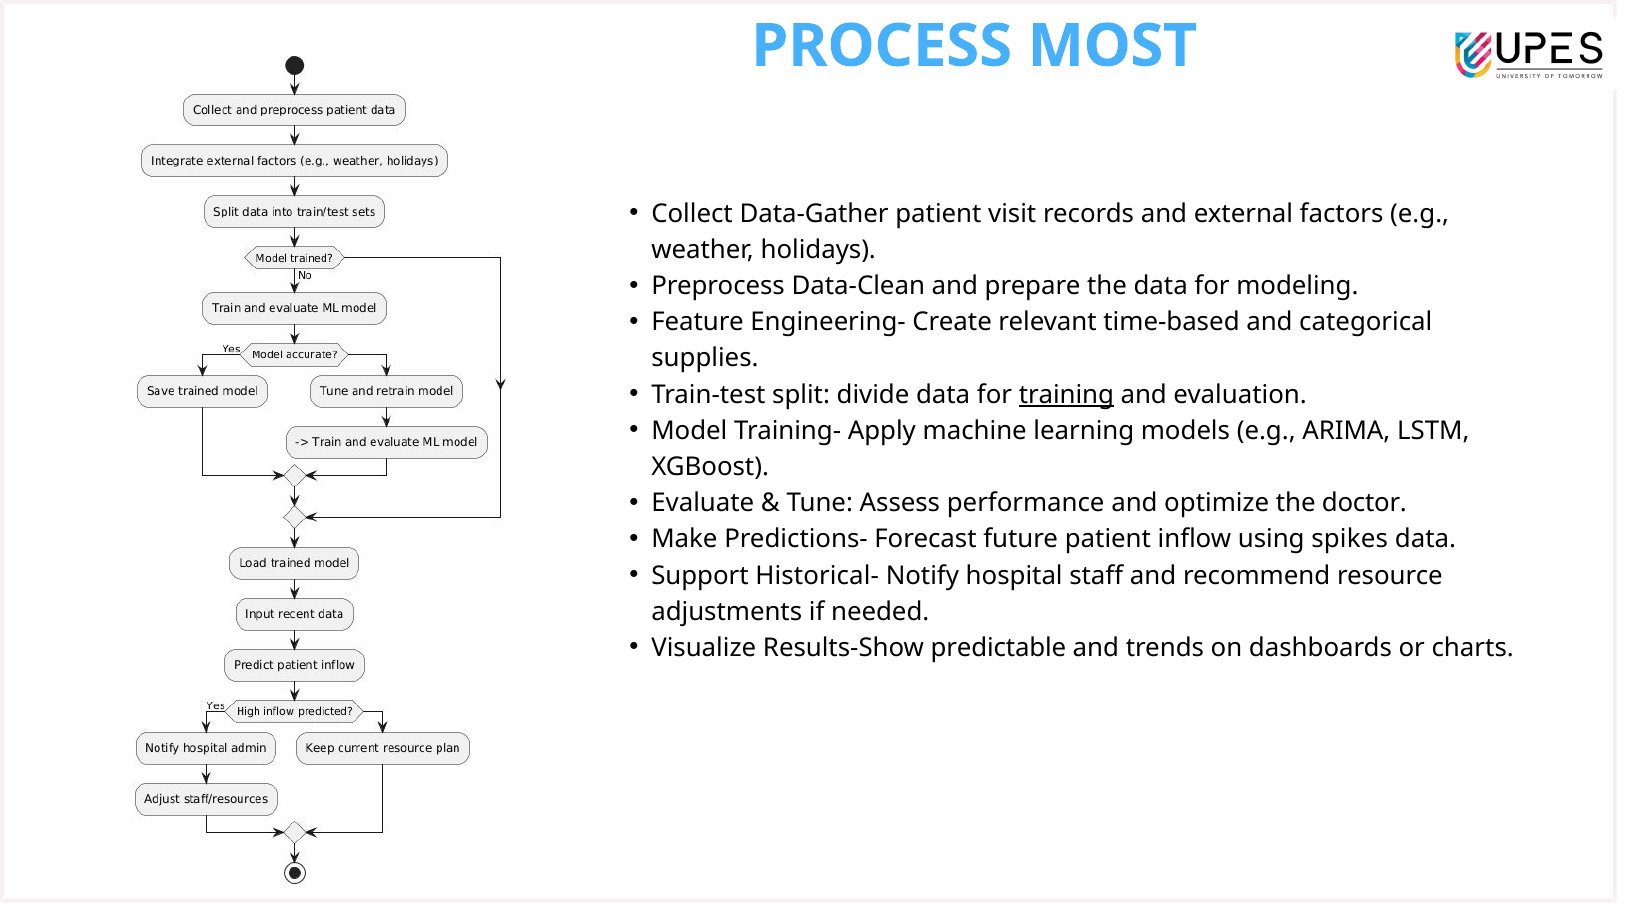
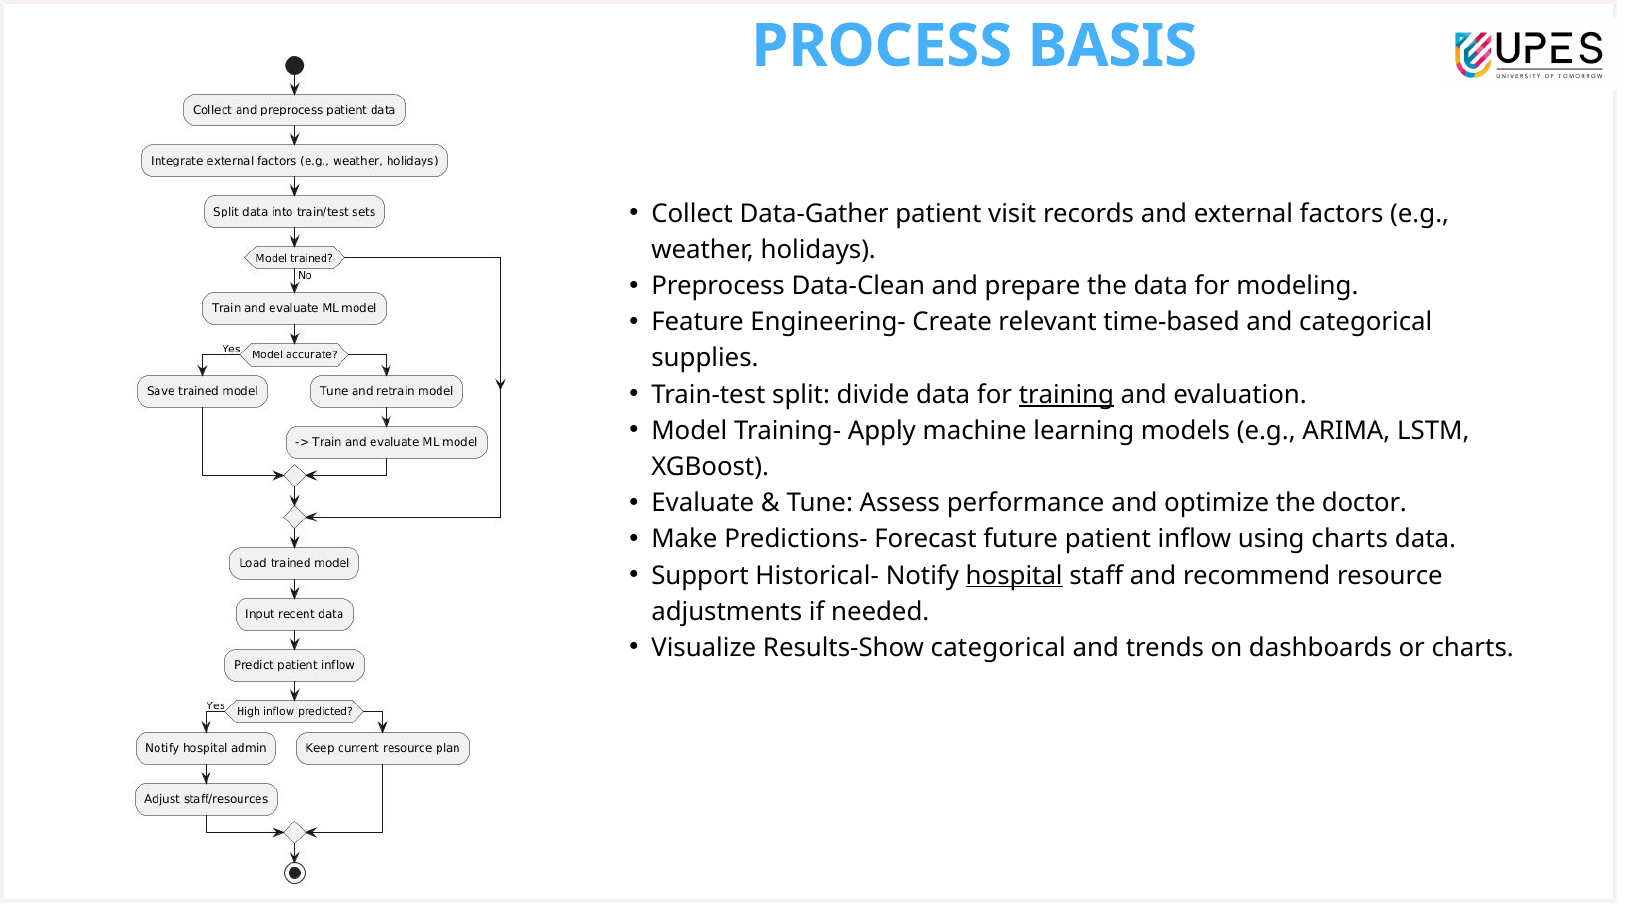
MOST: MOST -> BASIS (1112, 46)
using spikes: spikes -> charts (1350, 539)
hospital underline: none -> present (1014, 575)
Results-Show predictable: predictable -> categorical (998, 648)
